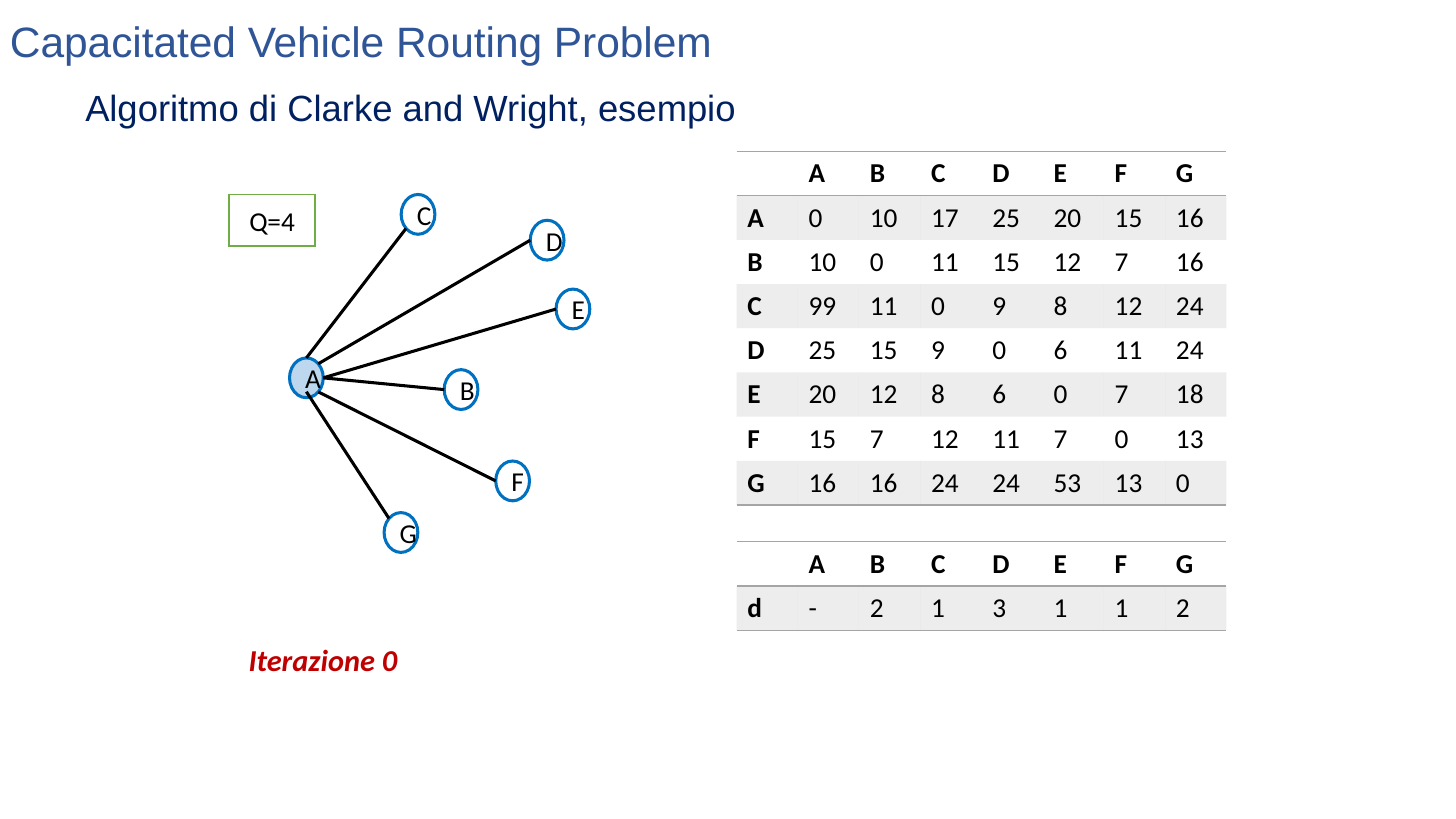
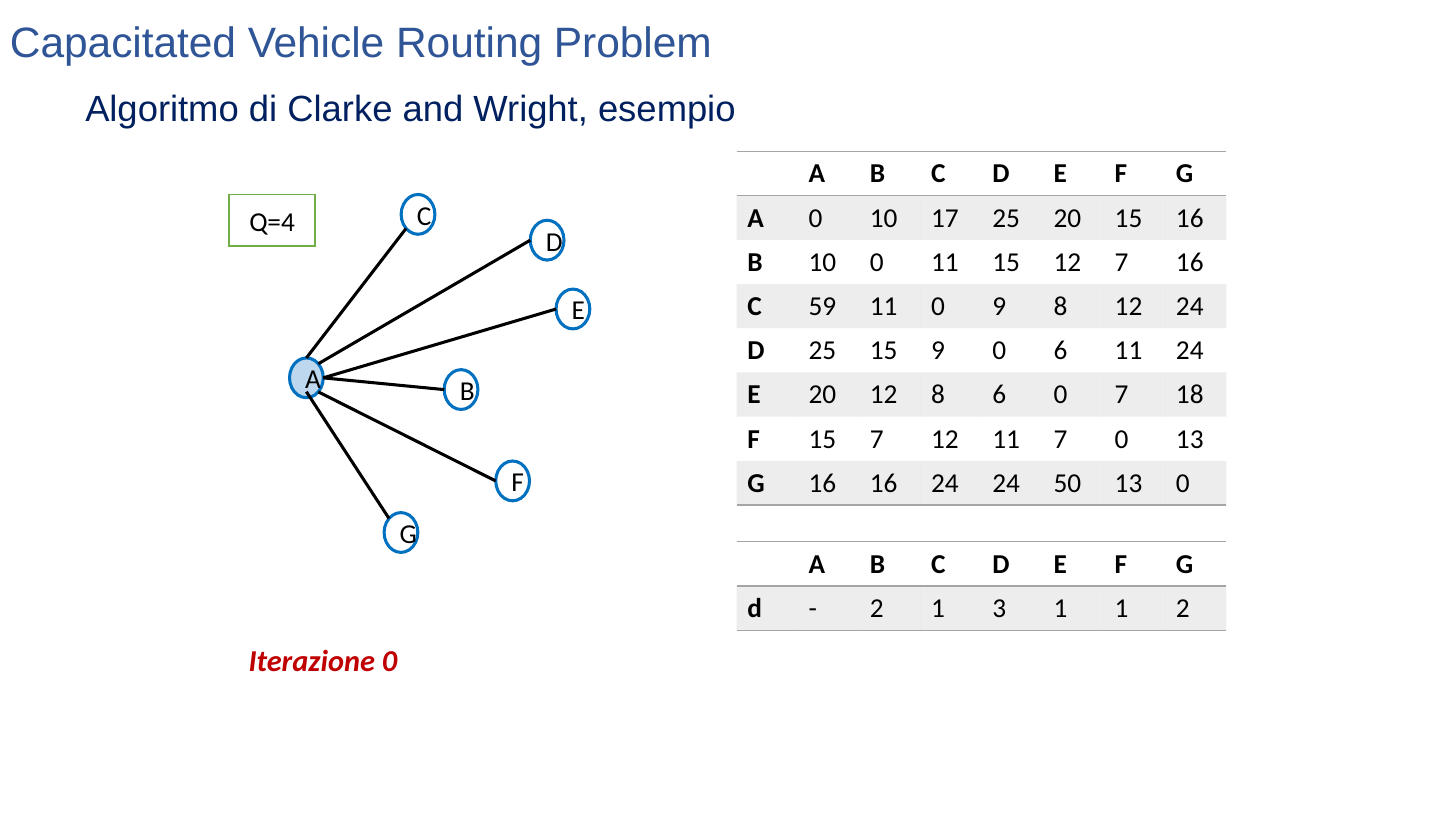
99: 99 -> 59 (822, 306)
53: 53 -> 50 (1067, 483)
